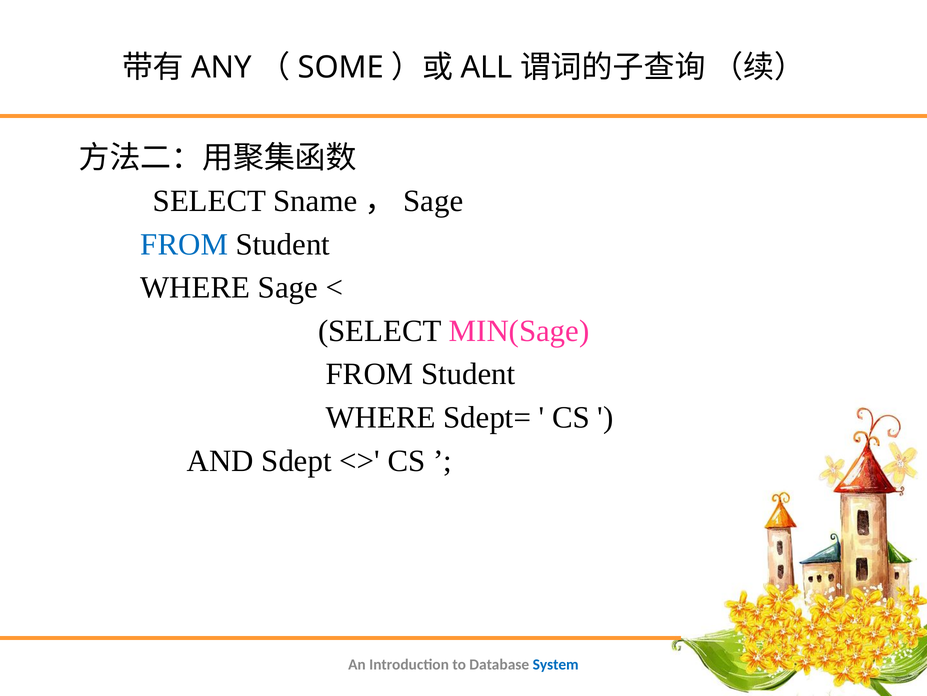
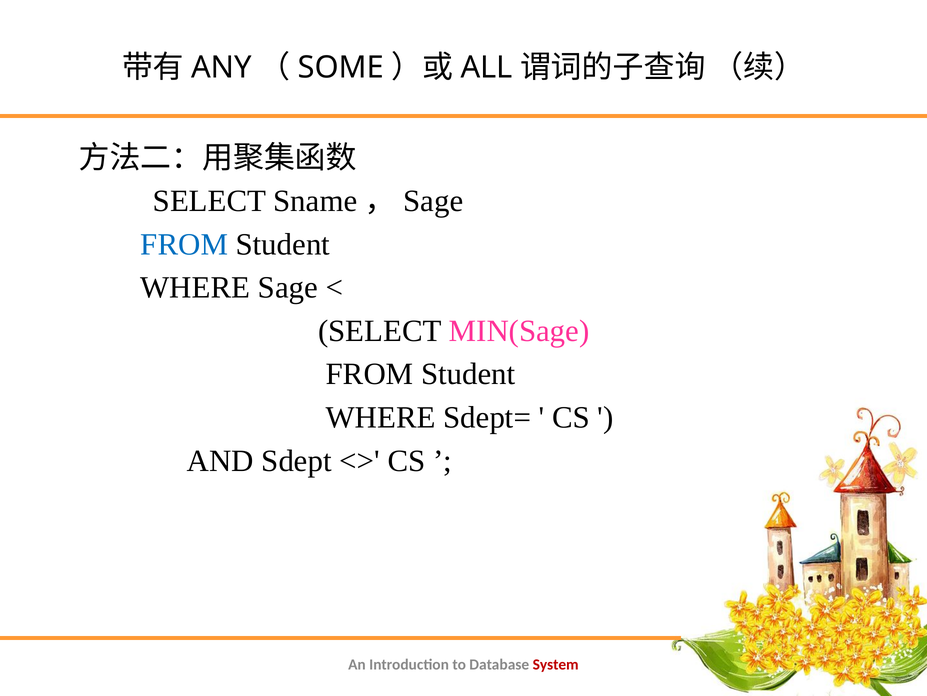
System colour: blue -> red (556, 664)
